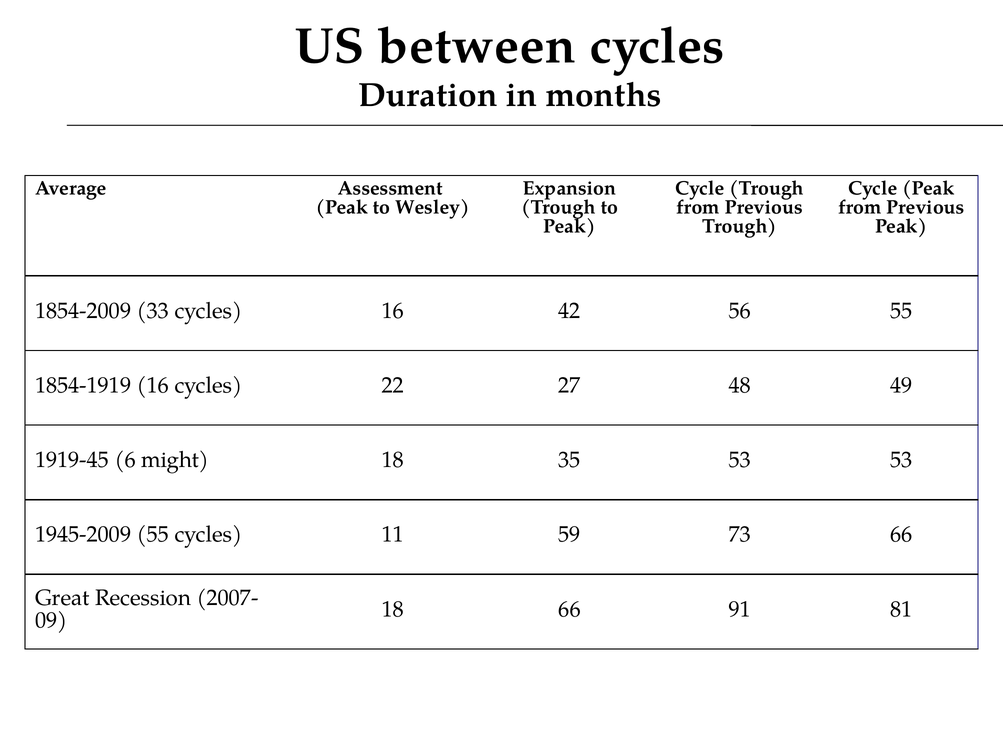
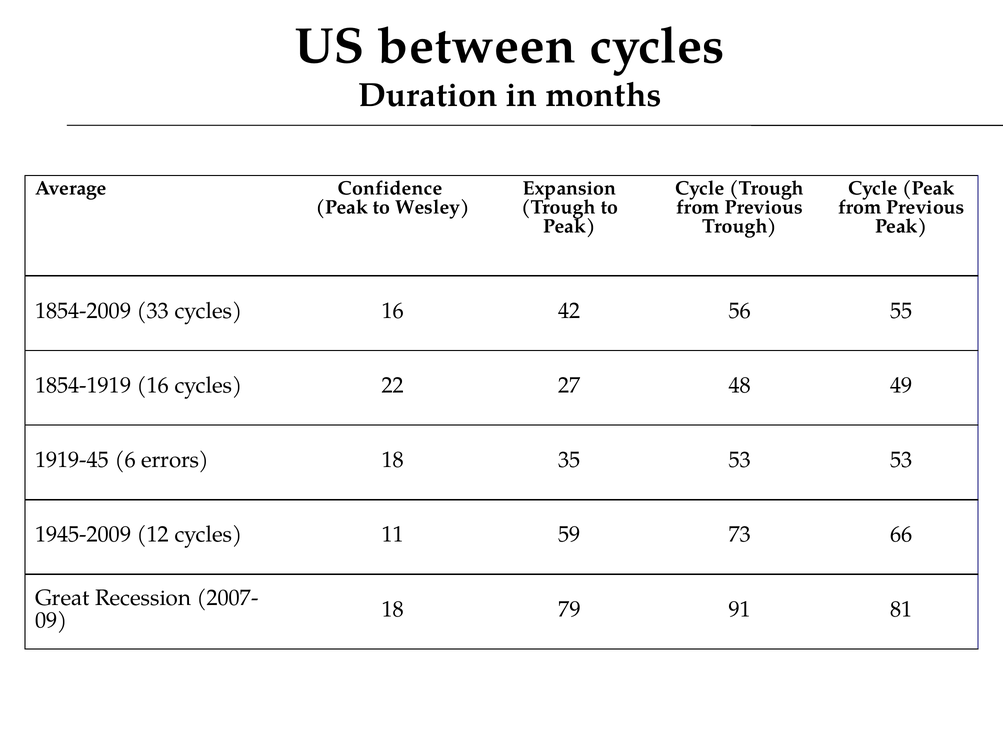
Assessment: Assessment -> Confidence (390, 188)
might: might -> errors (175, 460)
1945-2009 55: 55 -> 12 (153, 535)
18 66: 66 -> 79 (570, 609)
